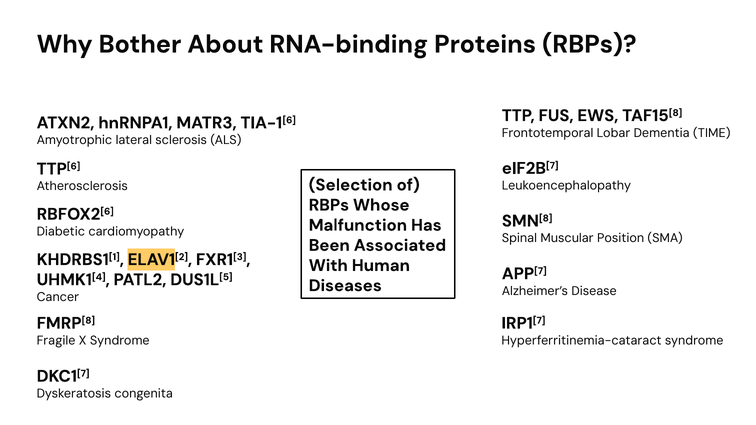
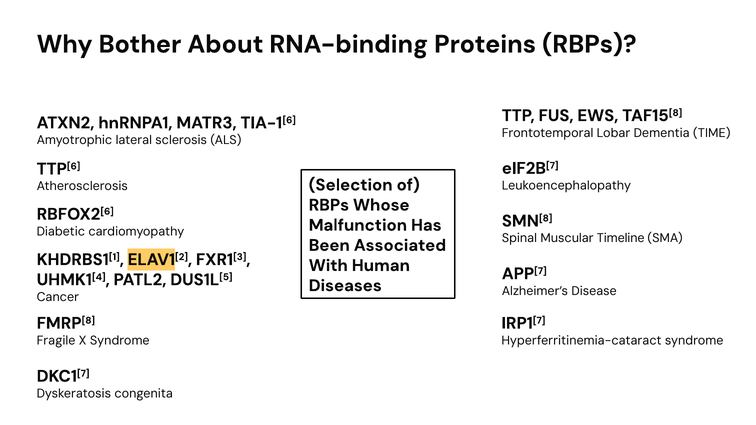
Position: Position -> Timeline (621, 238)
